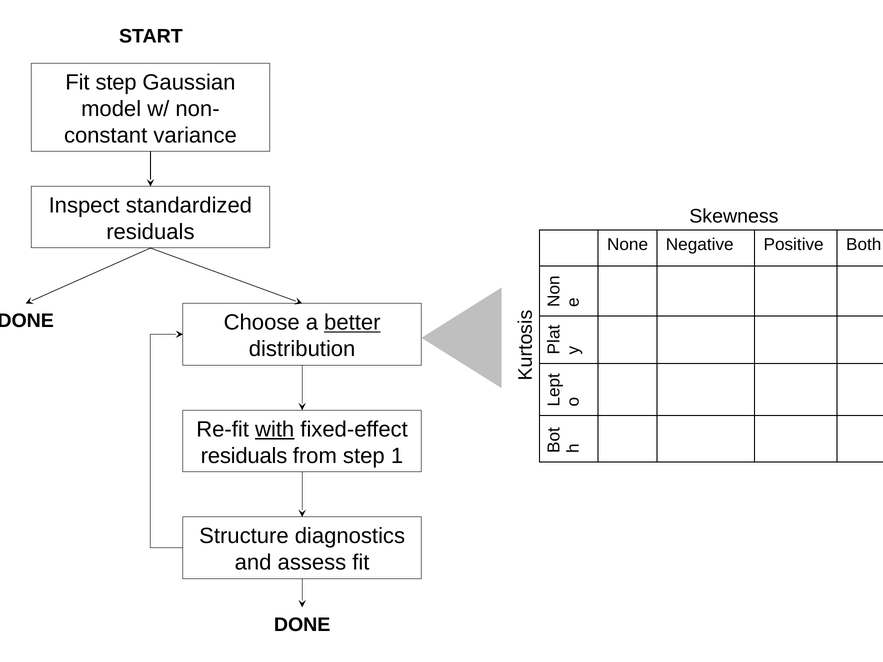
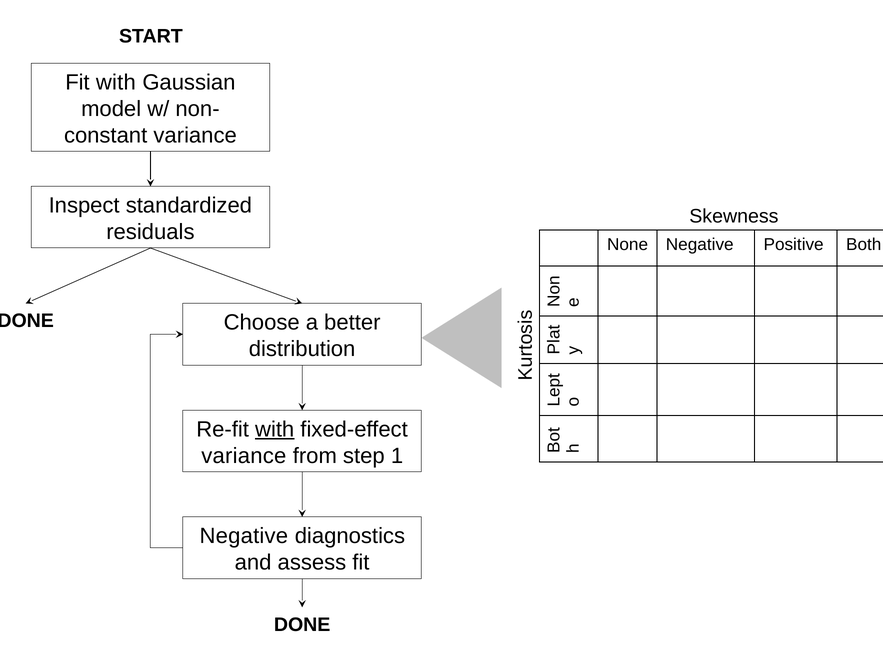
Fit step: step -> with (116, 82)
better underline: present -> none (352, 323)
residuals: residuals -> variance (244, 456)
Structure: Structure -> Negative (244, 536)
